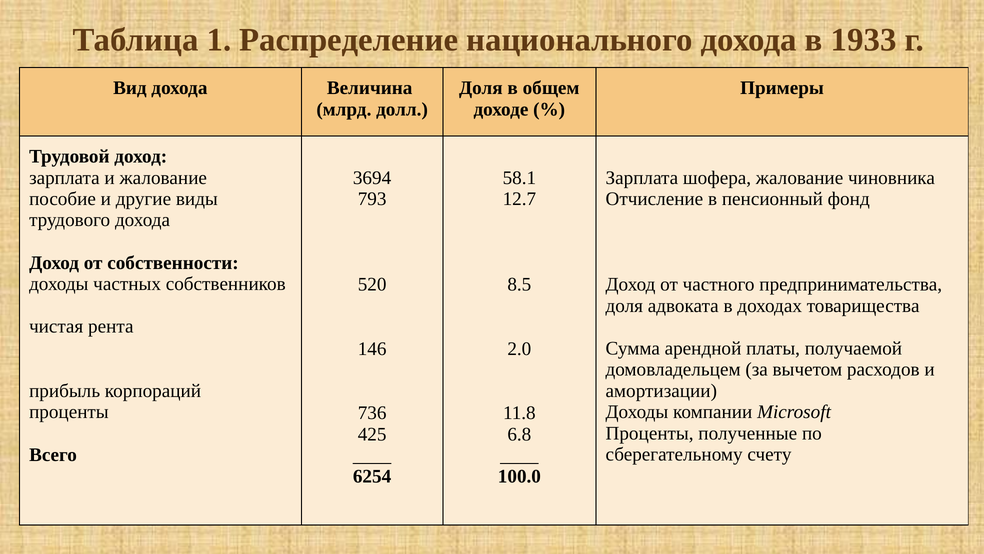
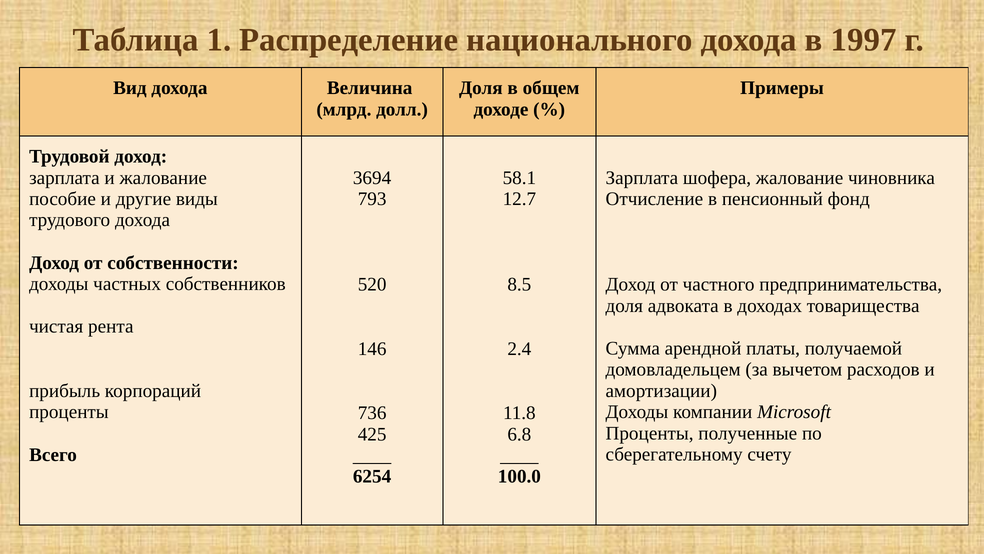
1933: 1933 -> 1997 (864, 40)
2.0: 2.0 -> 2.4 (519, 349)
